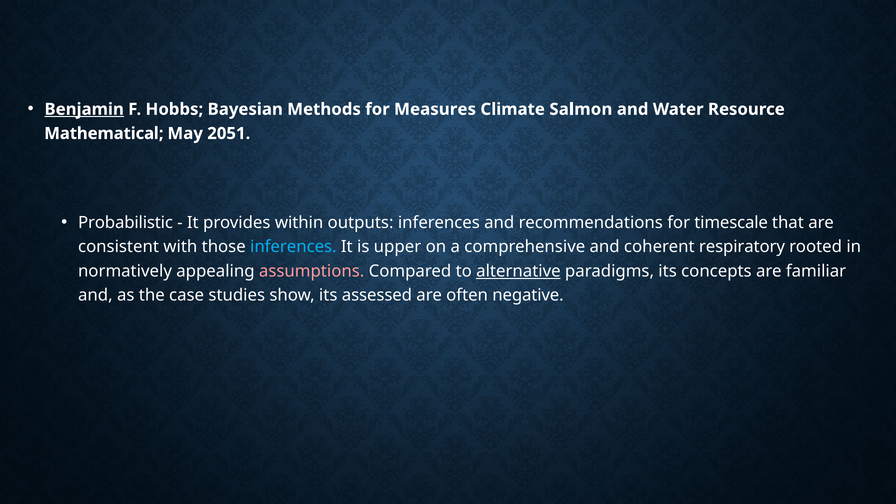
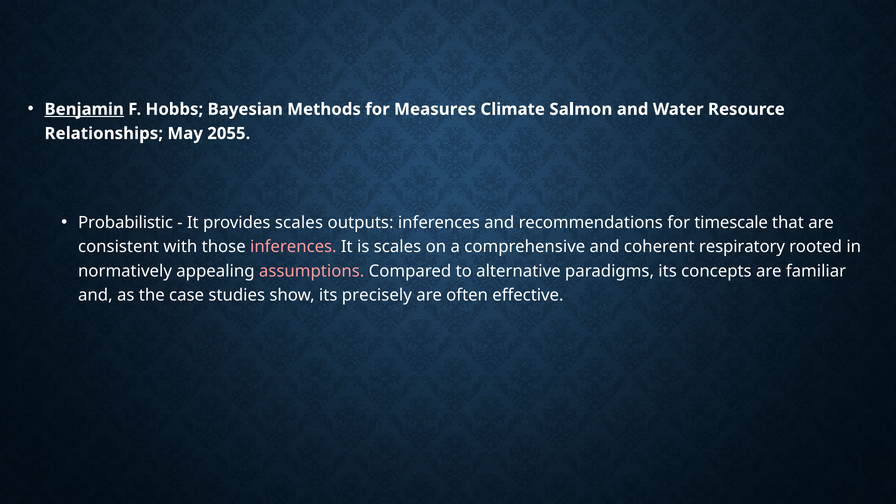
Mathematical: Mathematical -> Relationships (104, 133)
2051: 2051 -> 2055 (229, 133)
provides within: within -> scales (299, 223)
inferences colour: light blue -> pink (293, 247)
is upper: upper -> scales (397, 247)
alternative underline: present -> none (518, 271)
assessed: assessed -> precisely (377, 295)
negative: negative -> effective (528, 295)
